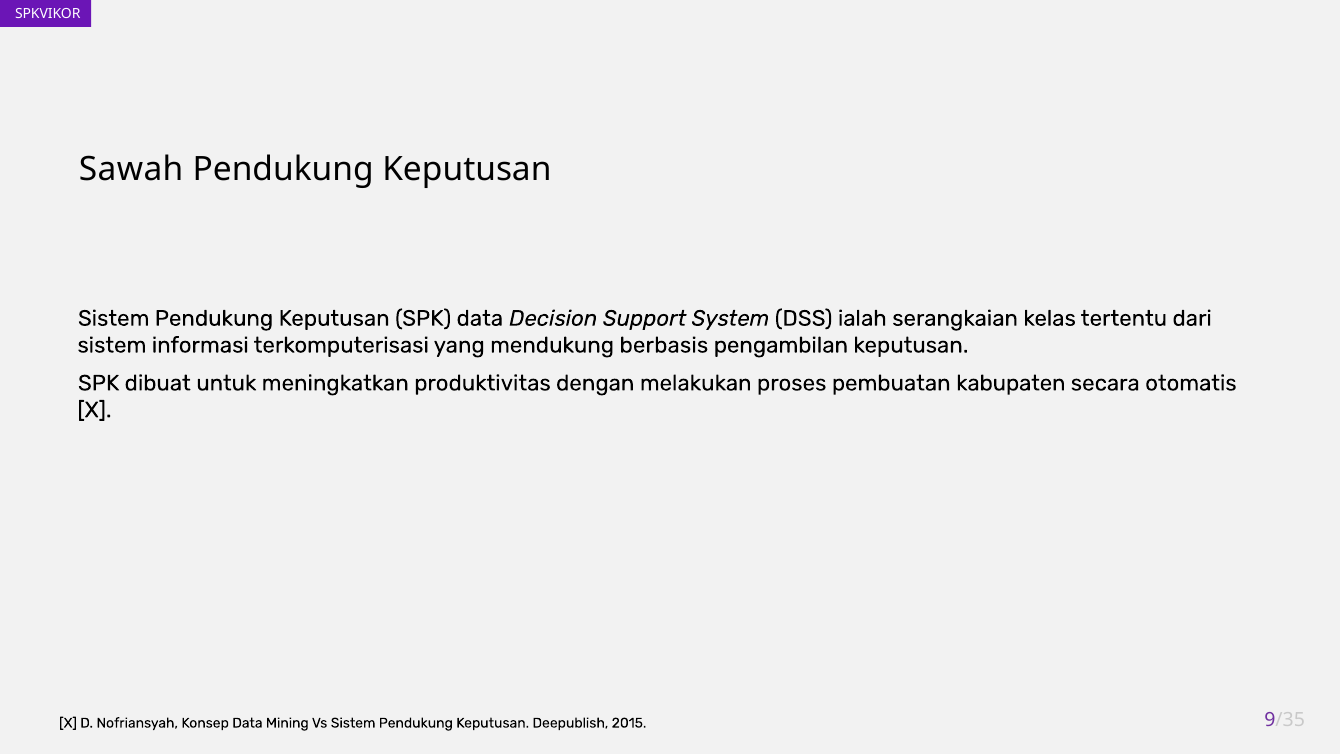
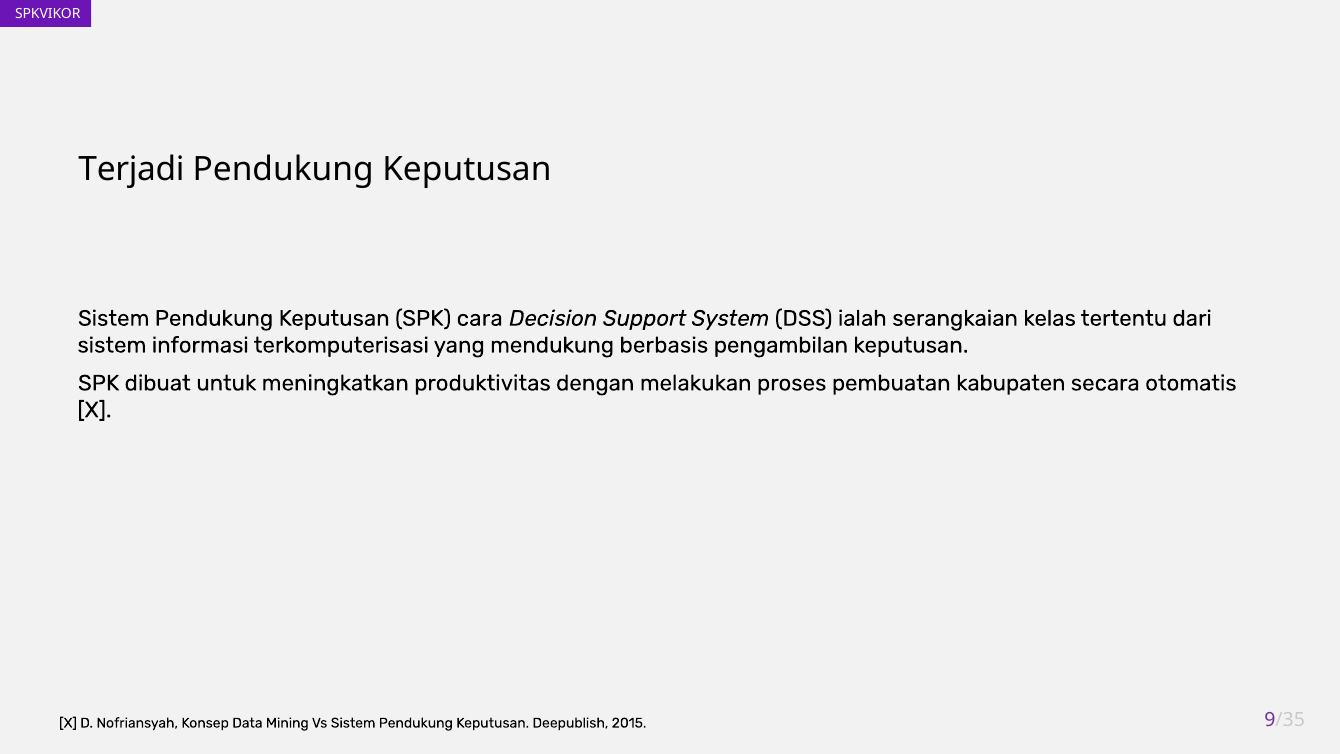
Sawah: Sawah -> Terjadi (132, 169)
SPK data: data -> cara (480, 318)
